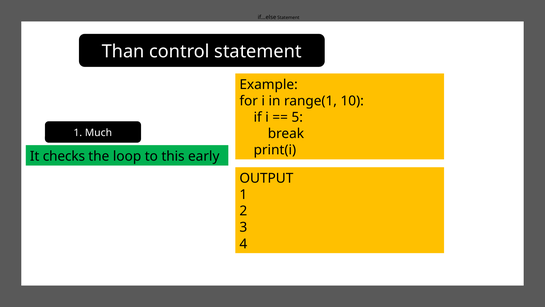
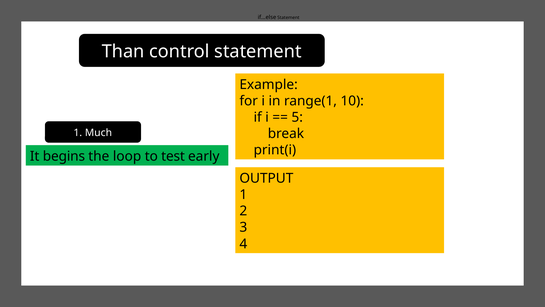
checks: checks -> begins (64, 156)
this: this -> test (173, 156)
